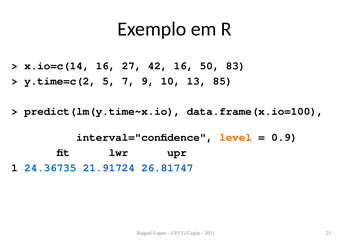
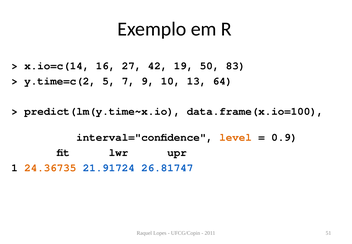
42 16: 16 -> 19 (184, 66)
85: 85 -> 64 (223, 81)
24.36735 colour: blue -> orange (50, 168)
